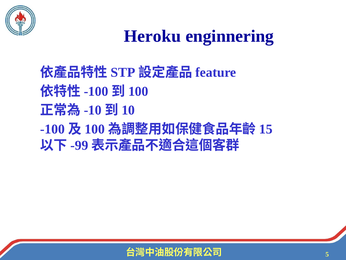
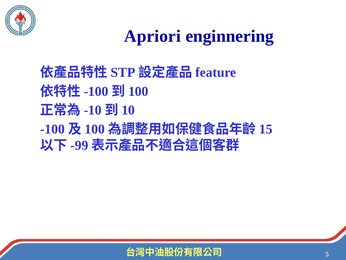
Heroku: Heroku -> Apriori (152, 36)
